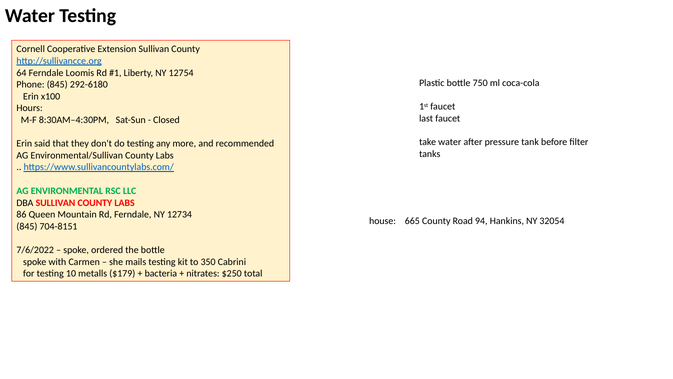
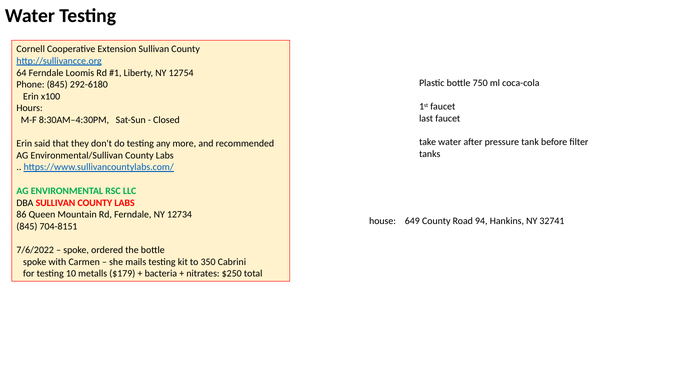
665: 665 -> 649 (412, 221)
32054: 32054 -> 32741 (552, 221)
